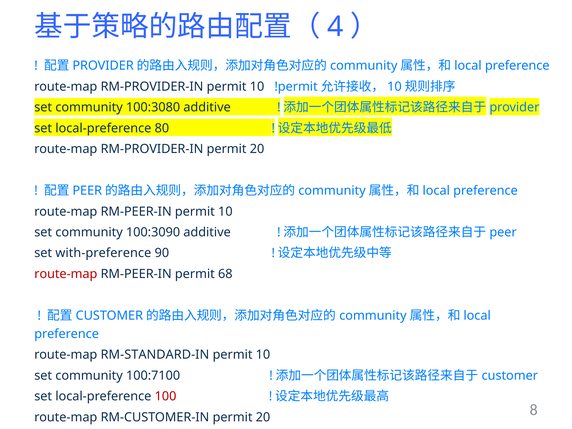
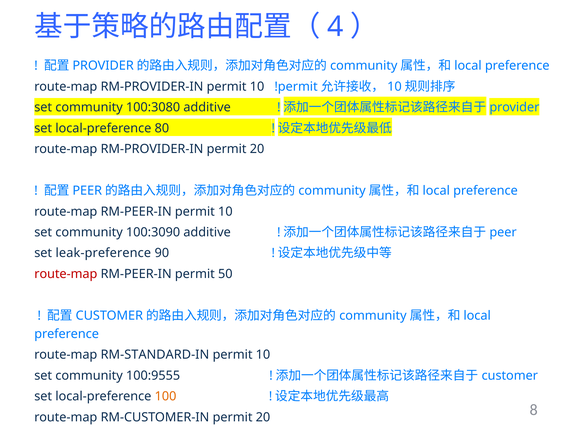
with-preference: with-preference -> leak-preference (103, 253)
68: 68 -> 50 (225, 274)
100:7100: 100:7100 -> 100:9555 (153, 376)
100 colour: red -> orange (166, 396)
